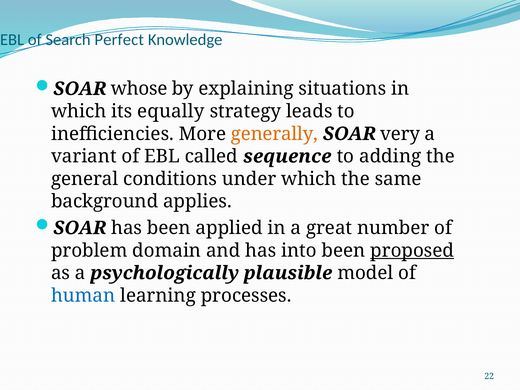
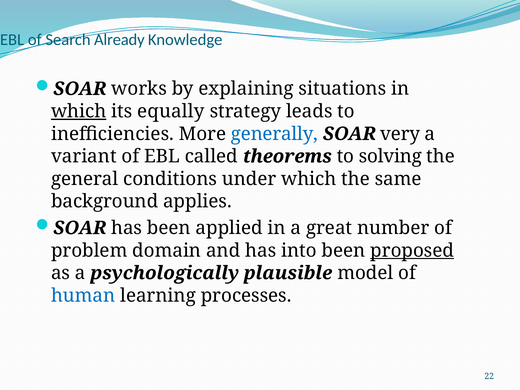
Perfect: Perfect -> Already (119, 40)
whose: whose -> works (139, 89)
which underline: none -> present (79, 111)
generally colour: orange -> blue (274, 134)
sequence: sequence -> theorems (287, 156)
adding: adding -> solving (390, 156)
